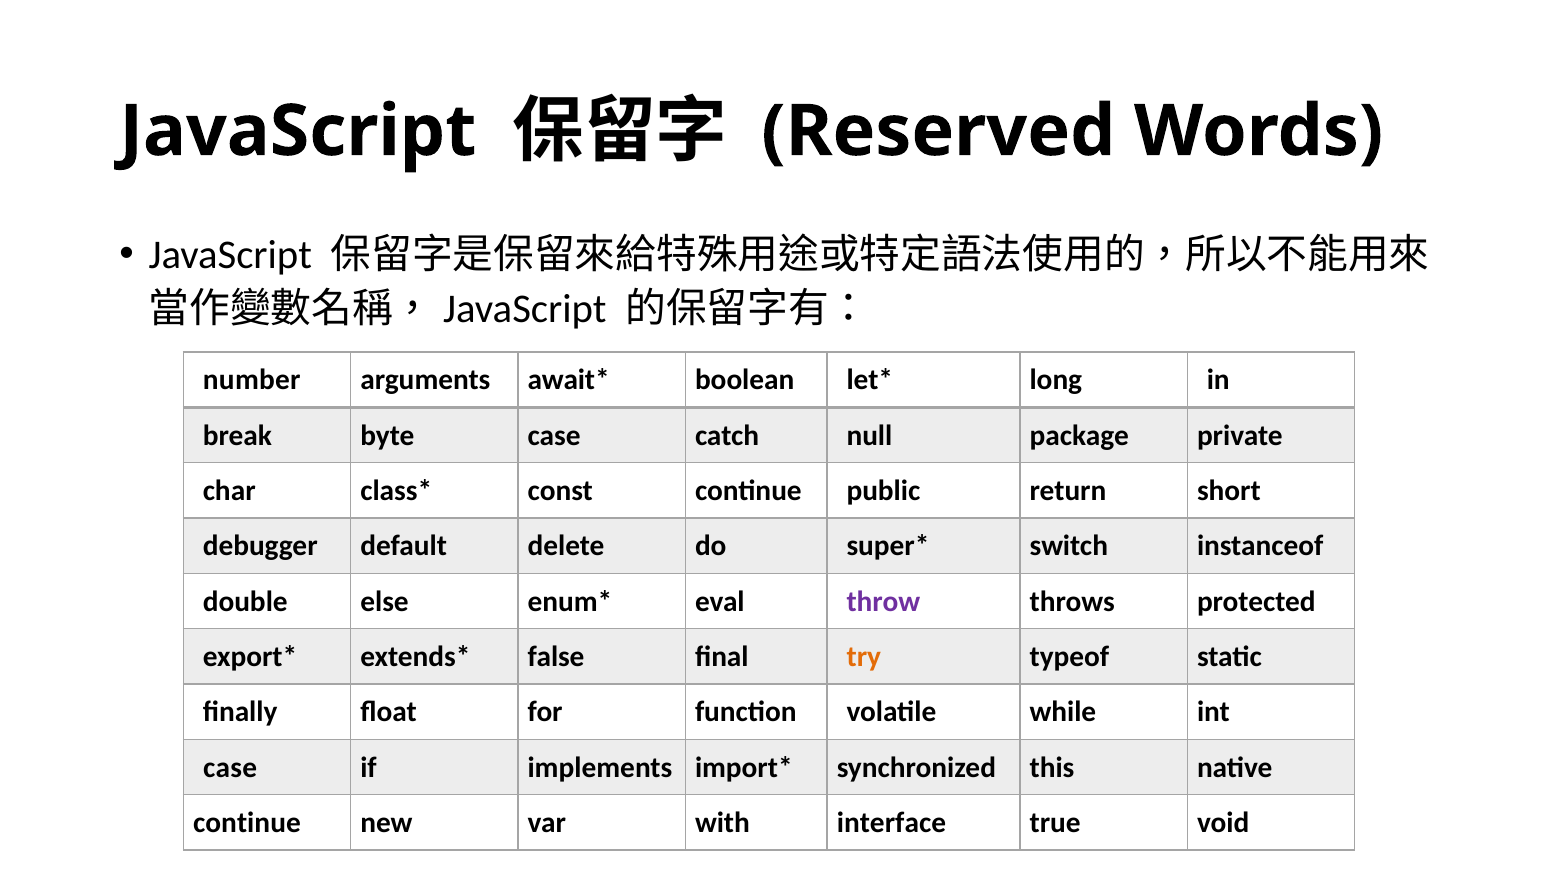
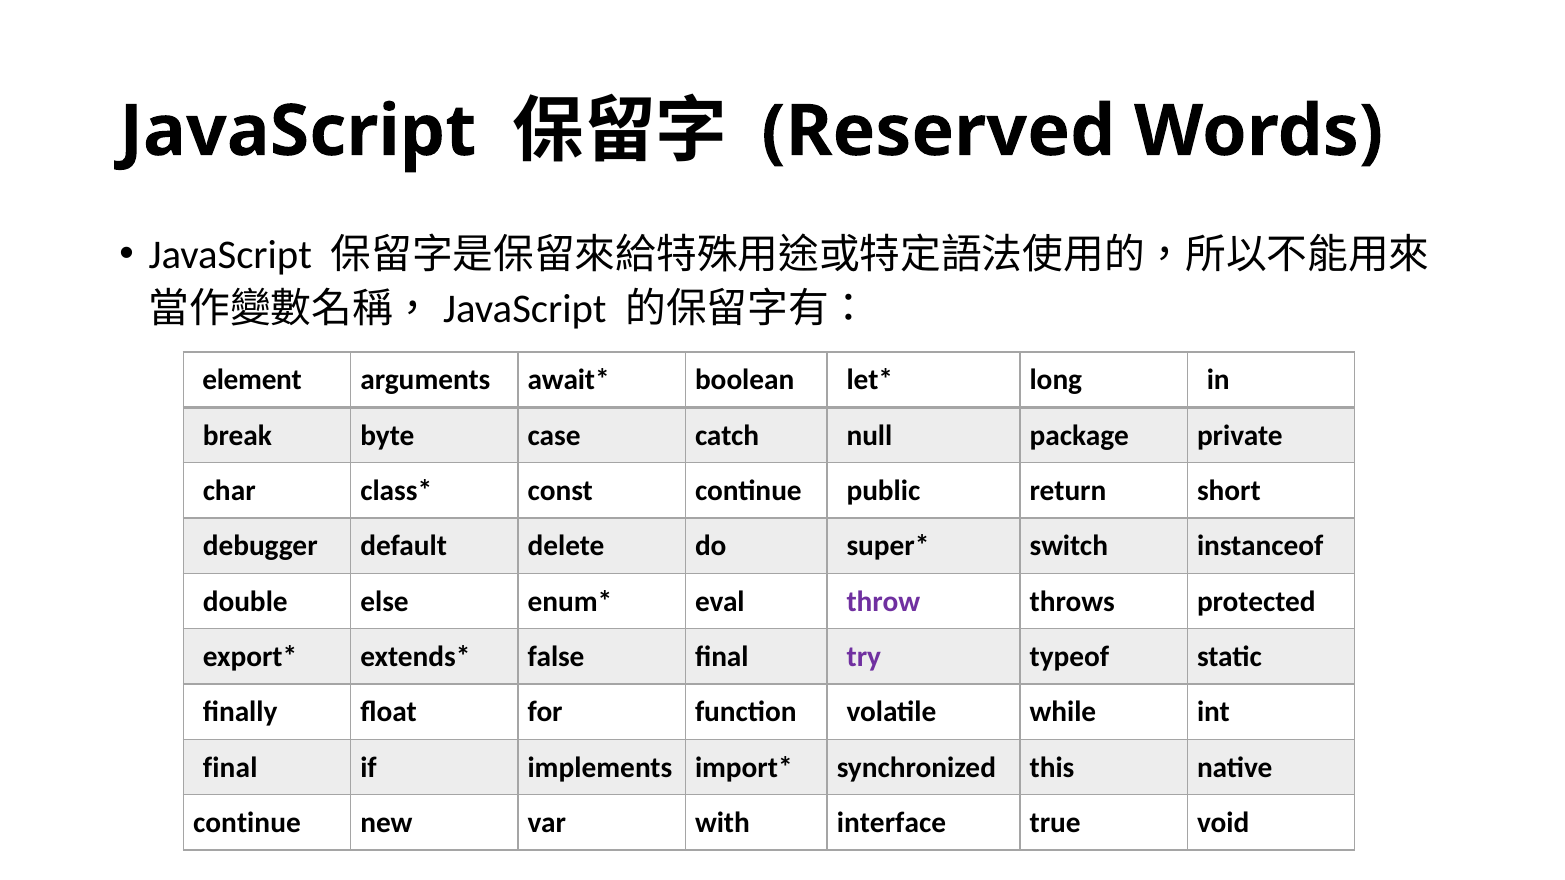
number: number -> element (252, 380)
try colour: orange -> purple (864, 657)
case: case -> final (230, 768)
